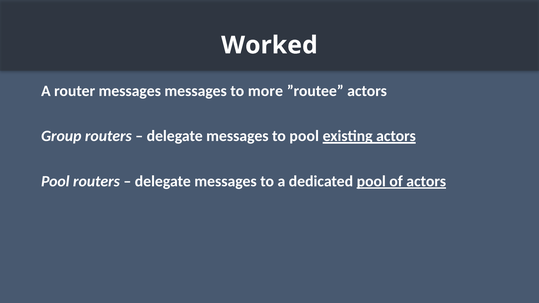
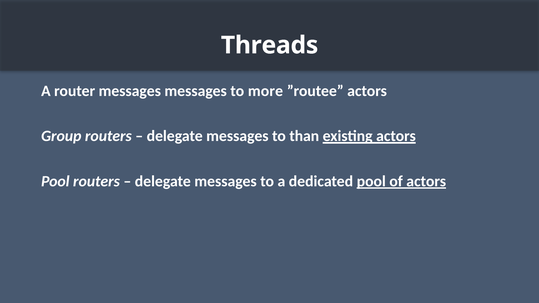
Worked: Worked -> Threads (270, 45)
to pool: pool -> than (304, 136)
